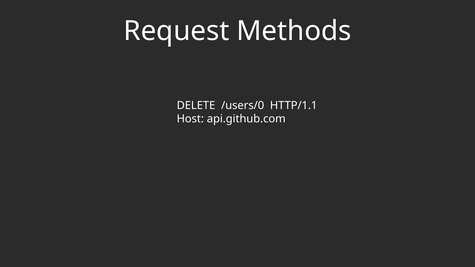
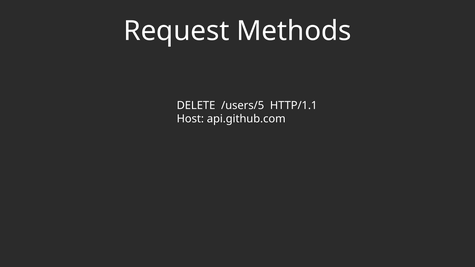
/users/0: /users/0 -> /users/5 (243, 106)
